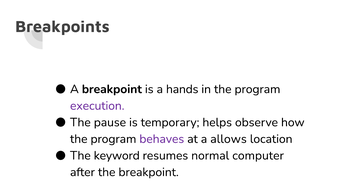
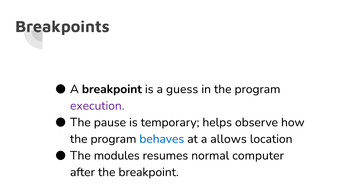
hands: hands -> guess (182, 89)
behaves colour: purple -> blue (162, 139)
keyword: keyword -> modules (117, 155)
